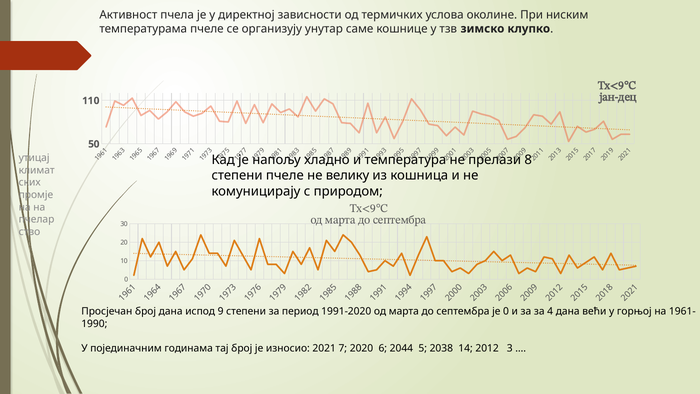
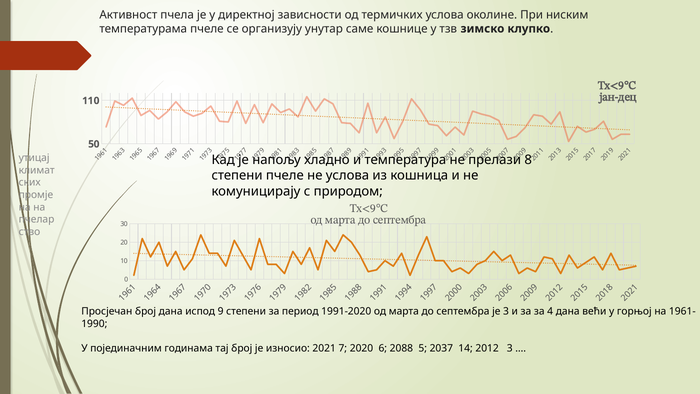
не велику: велику -> услова (347, 175)
је 0: 0 -> 3 (506, 311)
2044: 2044 -> 2088 (401, 348)
2038: 2038 -> 2037 (441, 348)
